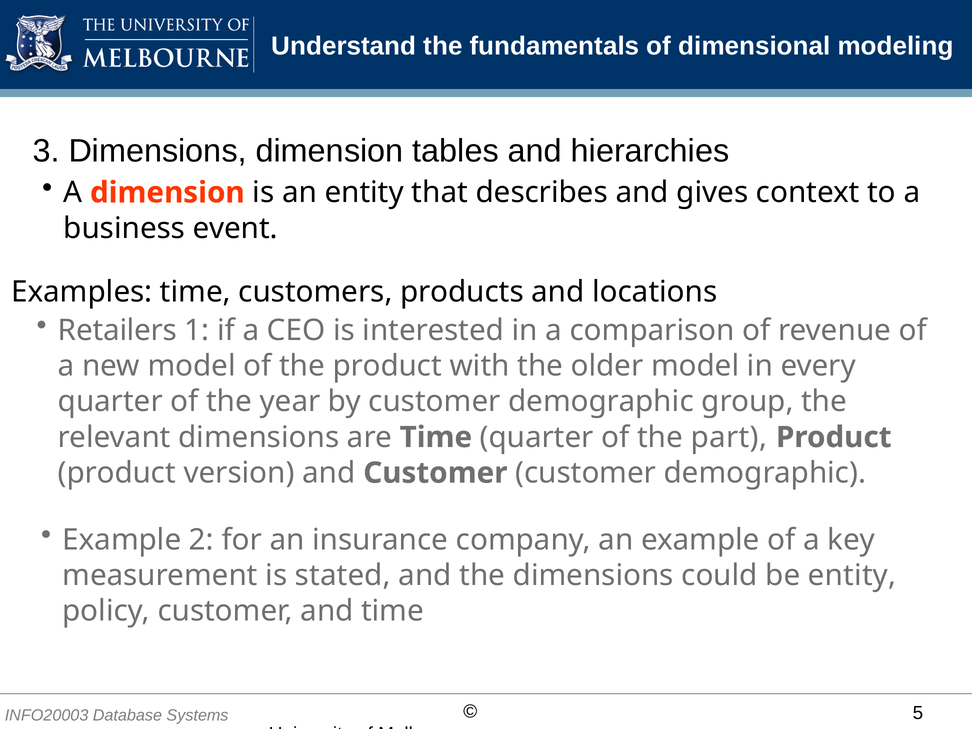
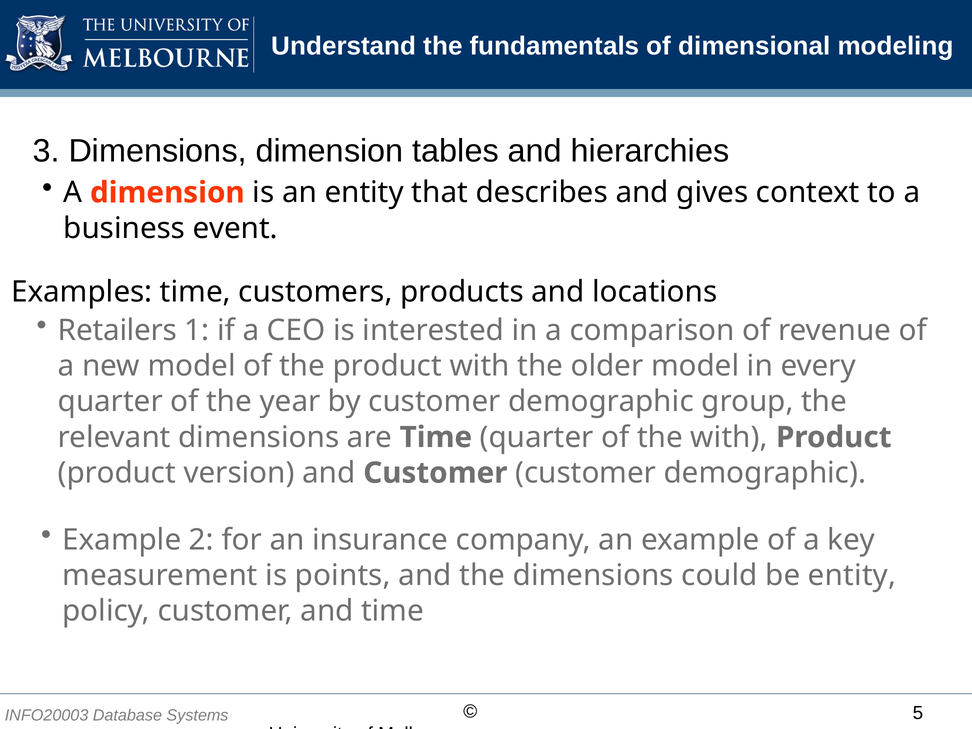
the part: part -> with (729, 437)
stated: stated -> points (343, 575)
